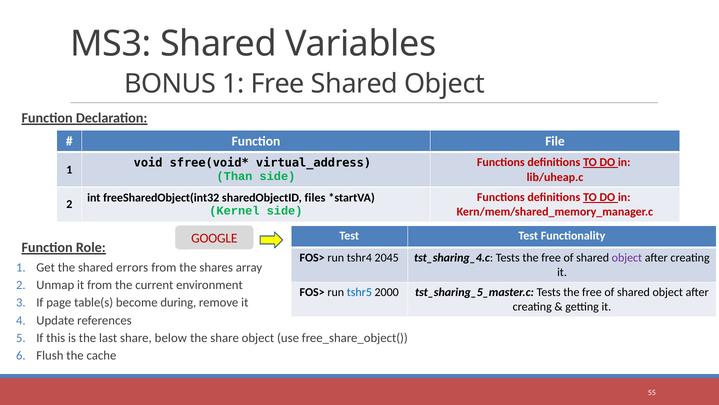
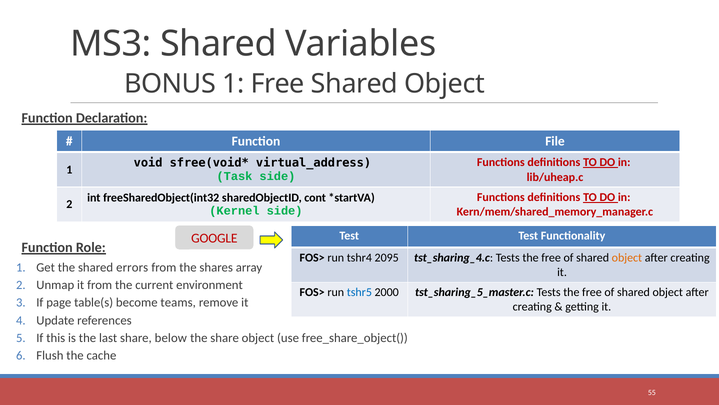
Than: Than -> Task (234, 176)
files: files -> cont (315, 197)
2045: 2045 -> 2095 (387, 257)
object colour: purple -> orange (627, 257)
during: during -> teams (178, 302)
